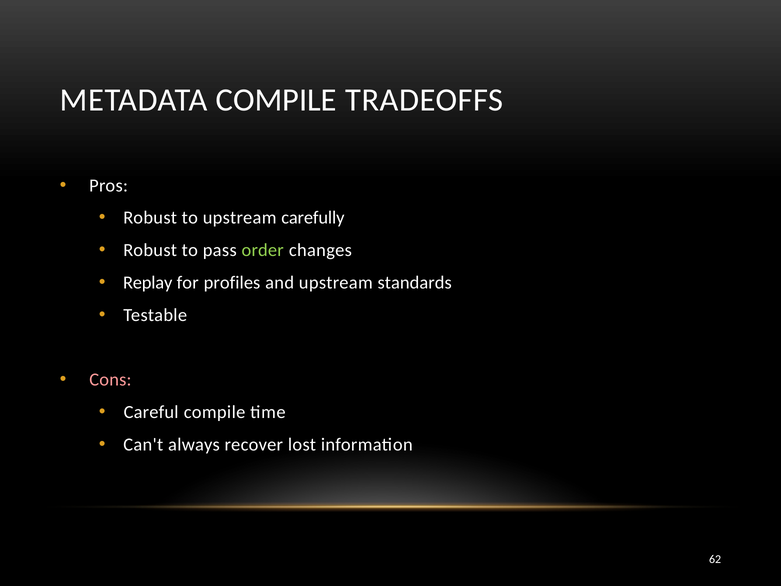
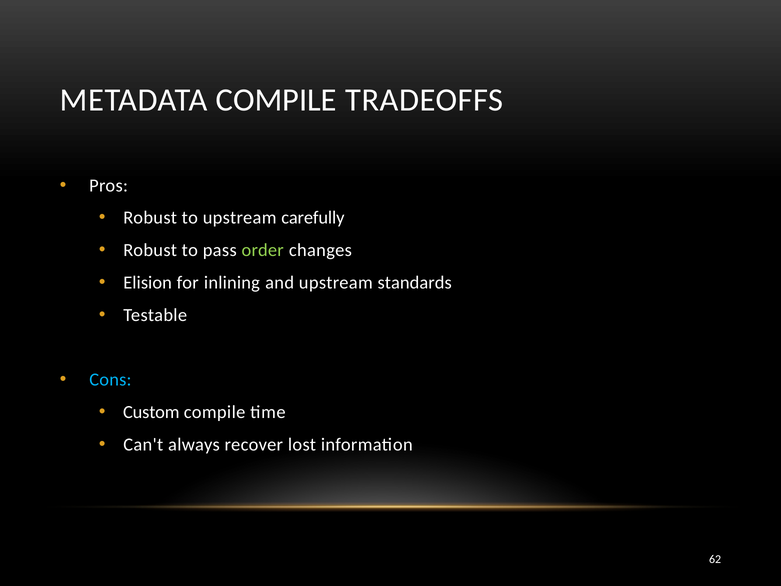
Replay: Replay -> Elision (148, 282)
profiles: profiles -> inlining (232, 282)
Cons colour: pink -> light blue (110, 380)
Careful: Careful -> Custom (151, 412)
